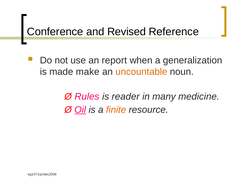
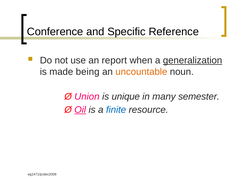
Revised: Revised -> Specific (127, 32)
generalization underline: none -> present (193, 61)
make: make -> being (88, 72)
Rules: Rules -> Union (87, 97)
reader: reader -> unique (126, 97)
medicine: medicine -> semester (199, 97)
finite colour: orange -> blue (116, 110)
